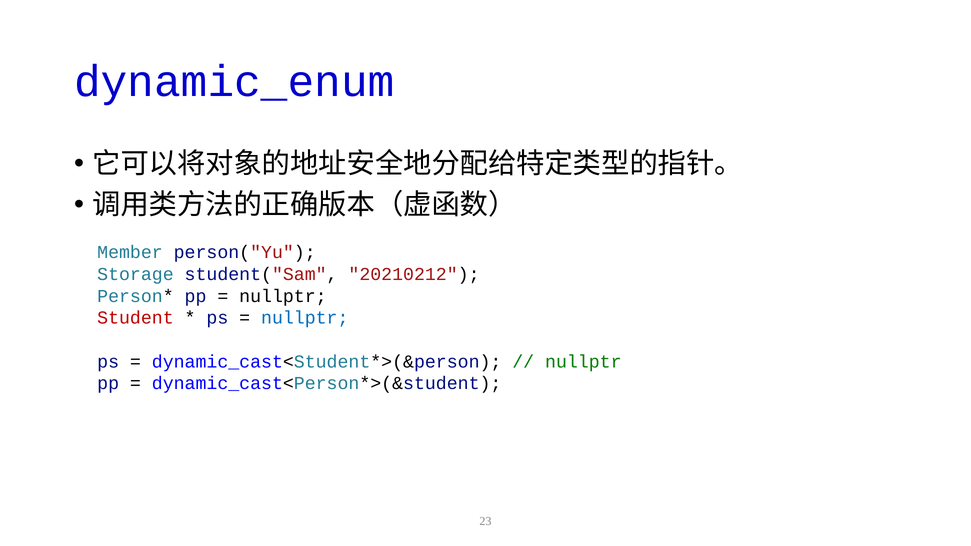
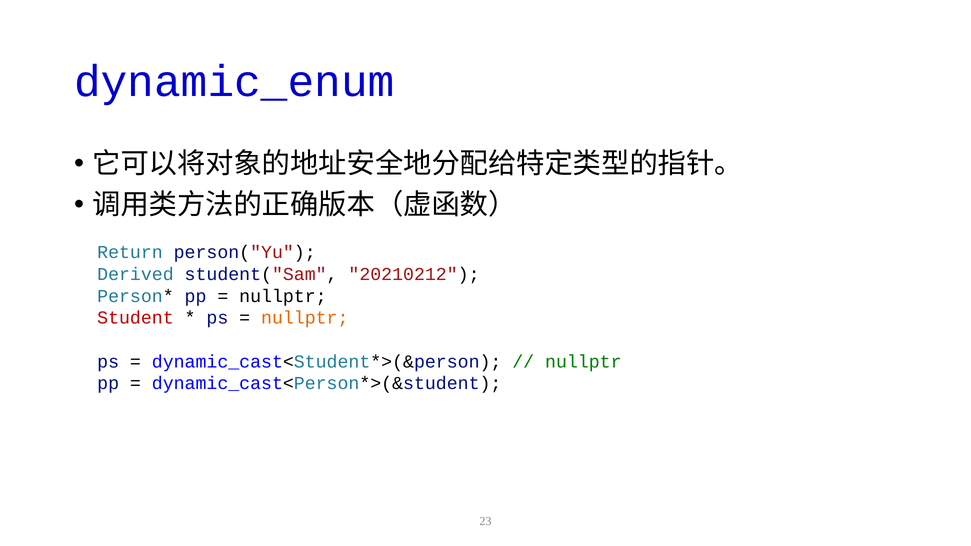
Member: Member -> Return (130, 252)
Storage: Storage -> Derived (135, 274)
nullptr colour: blue -> orange (305, 318)
